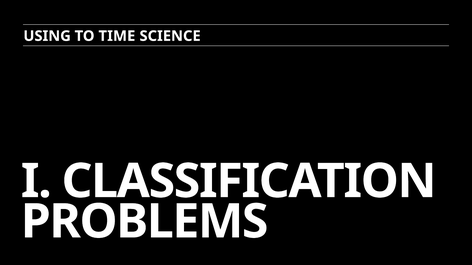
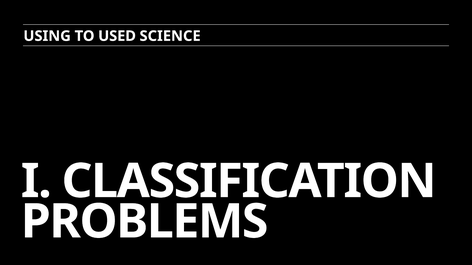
TIME: TIME -> USED (117, 36)
